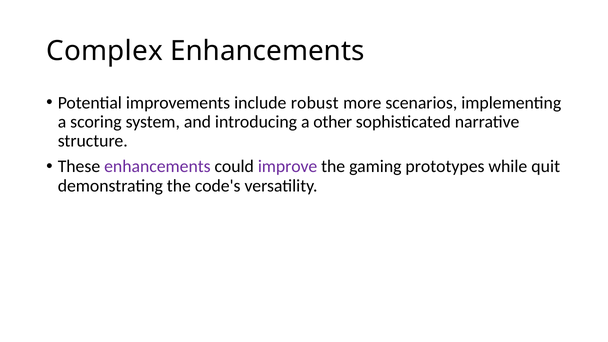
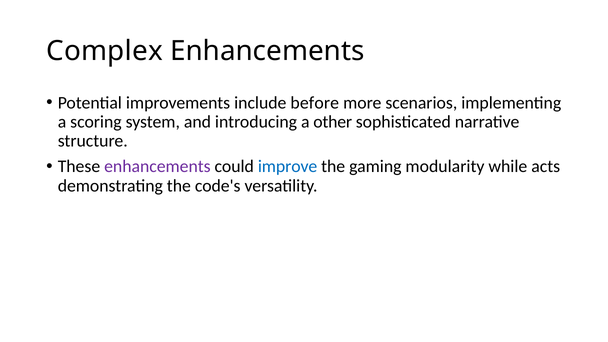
robust: robust -> before (315, 103)
improve colour: purple -> blue (288, 167)
prototypes: prototypes -> modularity (445, 167)
quit: quit -> acts (546, 167)
